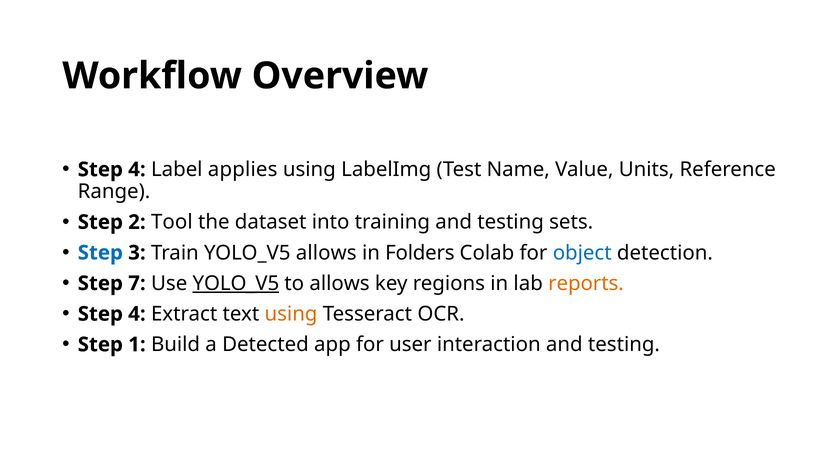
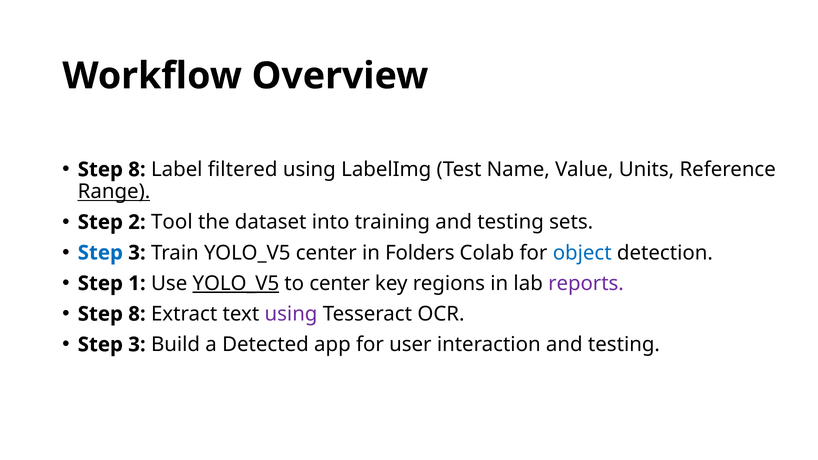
4: 4 -> 8 (137, 170)
applies: applies -> filtered (243, 170)
Range underline: none -> present (114, 192)
YOLO_V5 allows: allows -> center (326, 253)
7: 7 -> 1 (137, 283)
to allows: allows -> center (340, 283)
reports colour: orange -> purple (586, 283)
4: 4 -> 8 (137, 314)
using colour: orange -> purple (291, 314)
1: 1 -> 3 (137, 345)
